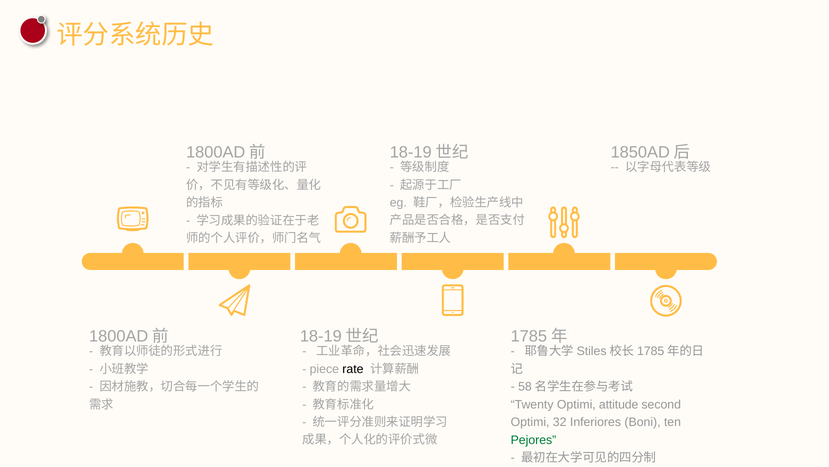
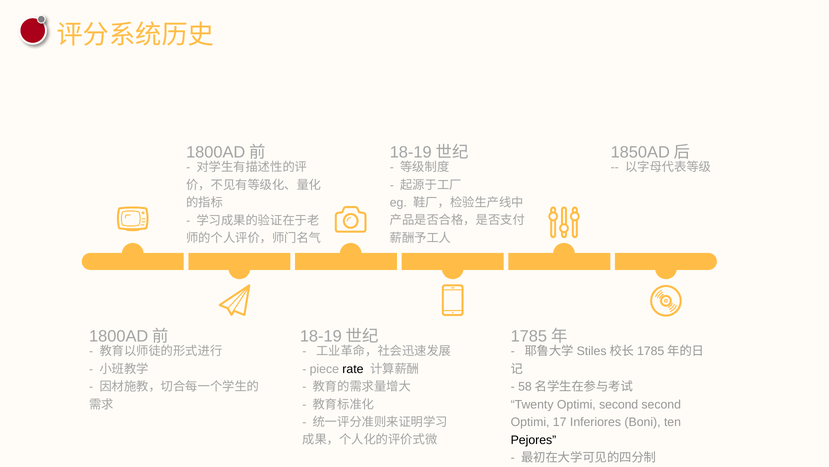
Optimi attitude: attitude -> second (619, 404)
32: 32 -> 17 (560, 422)
Pejores colour: green -> black (533, 439)
